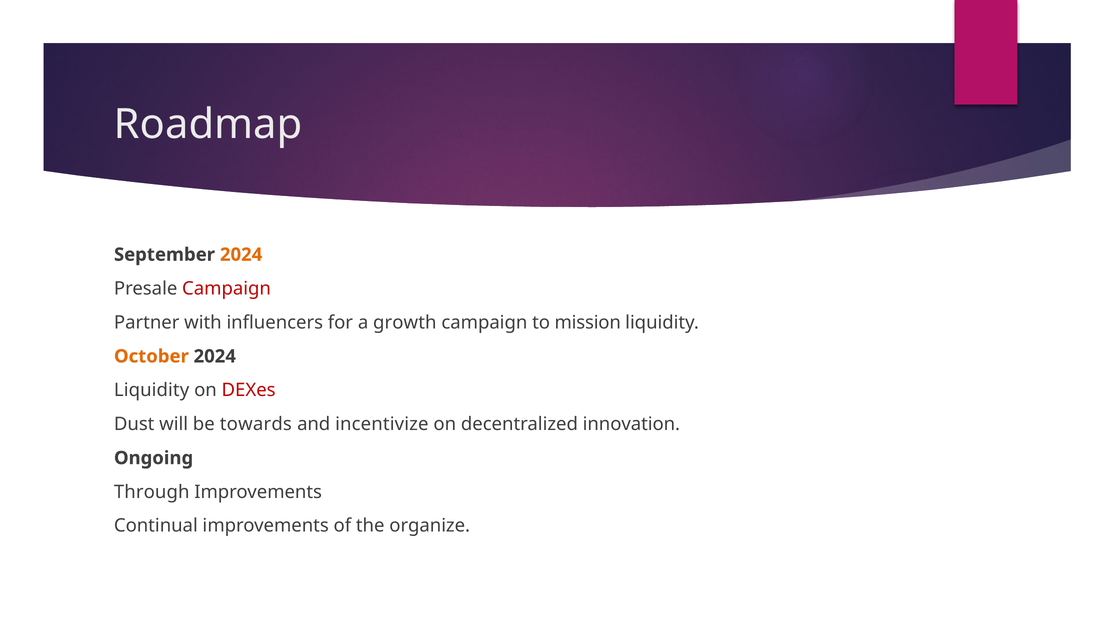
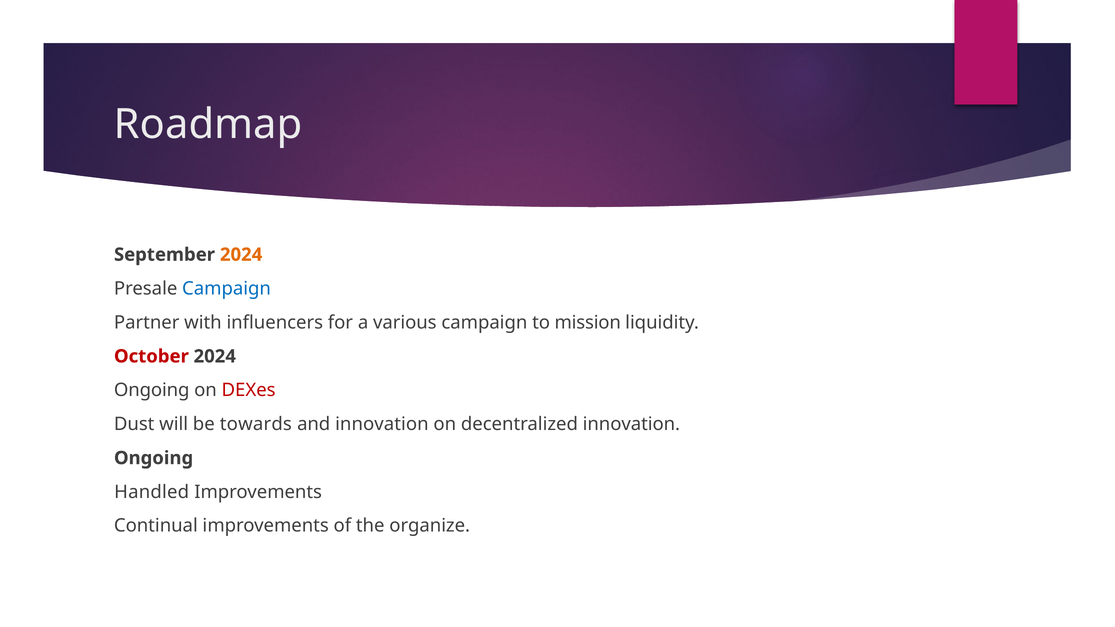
Campaign colour: red -> blue (227, 289)
growth: growth -> various (405, 323)
October colour: orange -> red (151, 356)
Liquidity: Liquidity -> Ongoing (152, 390)
and incentivize: incentivize -> innovation (382, 424)
Through: Through -> Handled (152, 492)
